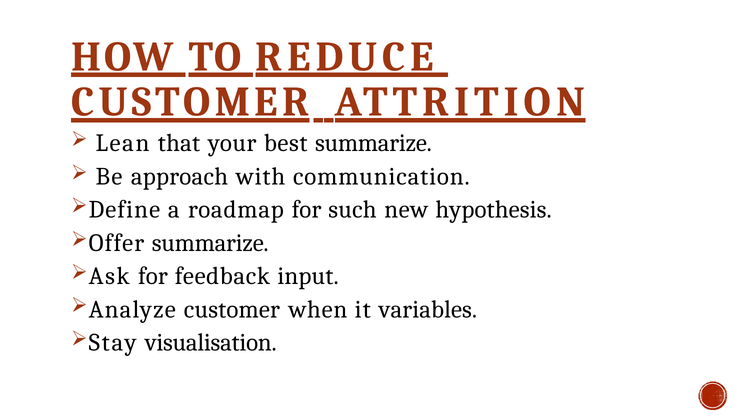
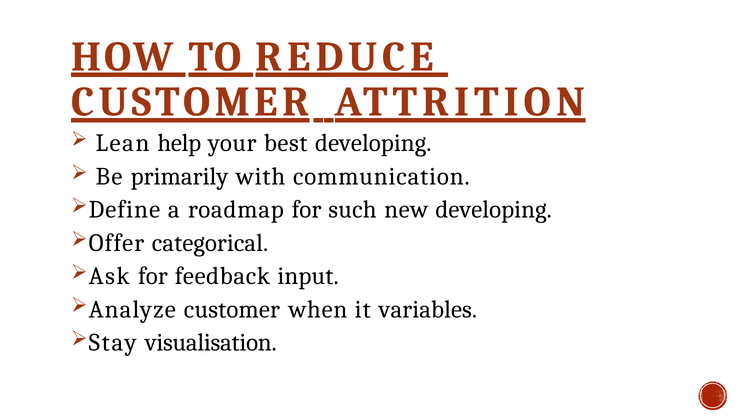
that: that -> help (179, 143)
best summarize: summarize -> developing (373, 143)
approach: approach -> primarily (180, 176)
new hypothesis: hypothesis -> developing (494, 210)
summarize: summarize -> categorical (210, 243)
